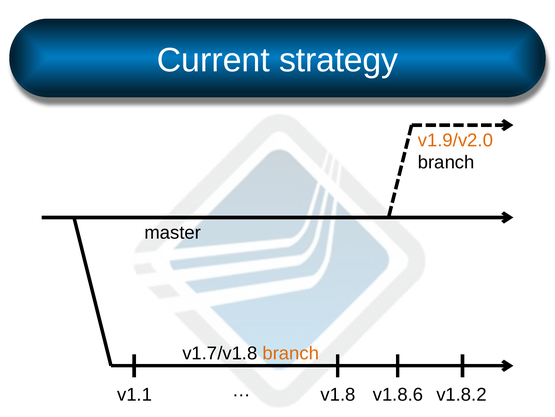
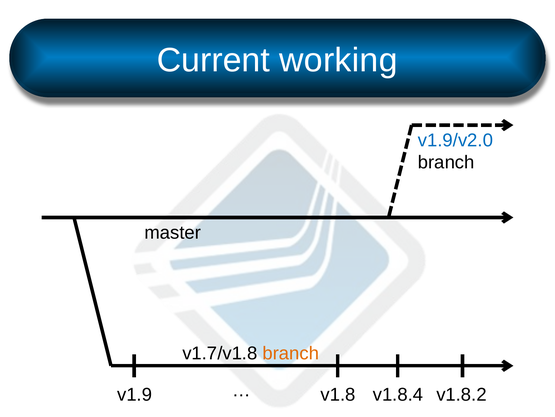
strategy: strategy -> working (338, 60)
v1.9/v2.0 colour: orange -> blue (455, 140)
v1.1: v1.1 -> v1.9 (135, 394)
v1.8.6: v1.8.6 -> v1.8.4 (398, 394)
